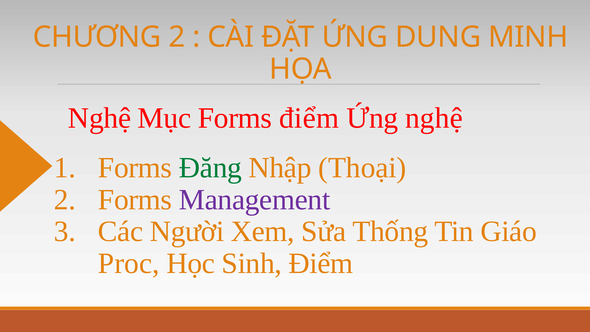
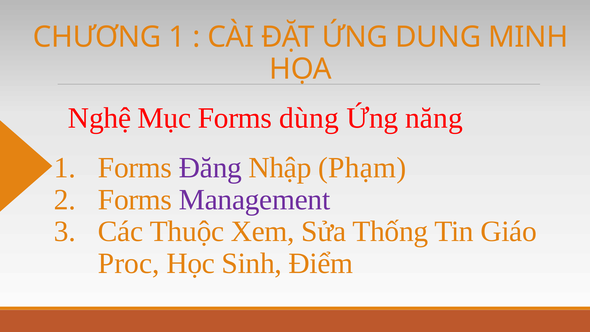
CHƯƠNG 2: 2 -> 1 (177, 37)
Forms điểm: điểm -> dùng (309, 118)
Ứng nghệ: nghệ -> năng (434, 118)
Đăng colour: green -> purple (210, 168)
Thoại: Thoại -> Phạm (362, 168)
Người: Người -> Thuộc (187, 231)
